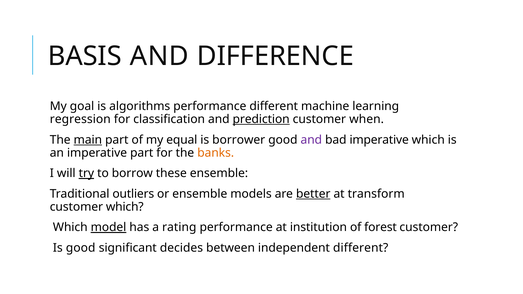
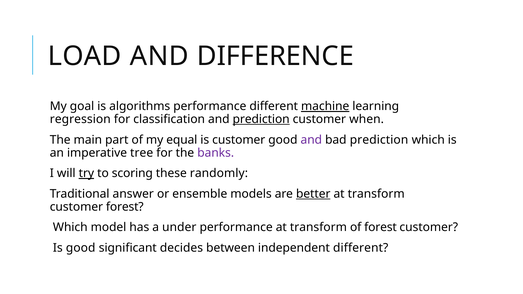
BASIS: BASIS -> LOAD (85, 56)
machine underline: none -> present (325, 106)
main underline: present -> none (88, 140)
is borrower: borrower -> customer (239, 140)
bad imperative: imperative -> prediction (379, 140)
imperative part: part -> tree (142, 153)
banks colour: orange -> purple (216, 153)
borrow: borrow -> scoring (132, 173)
these ensemble: ensemble -> randomly (219, 173)
outliers: outliers -> answer (133, 194)
customer which: which -> forest (125, 207)
model underline: present -> none (109, 228)
rating: rating -> under (179, 228)
performance at institution: institution -> transform (318, 228)
